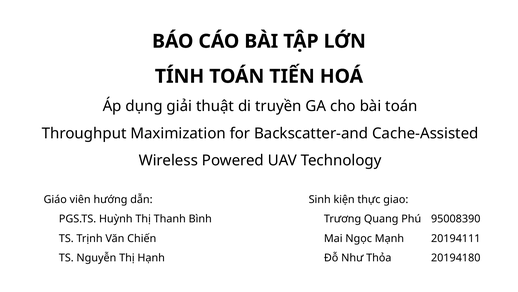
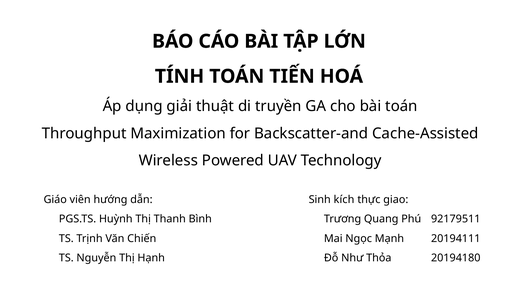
kiện: kiện -> kích (344, 199)
95008390: 95008390 -> 92179511 (456, 219)
